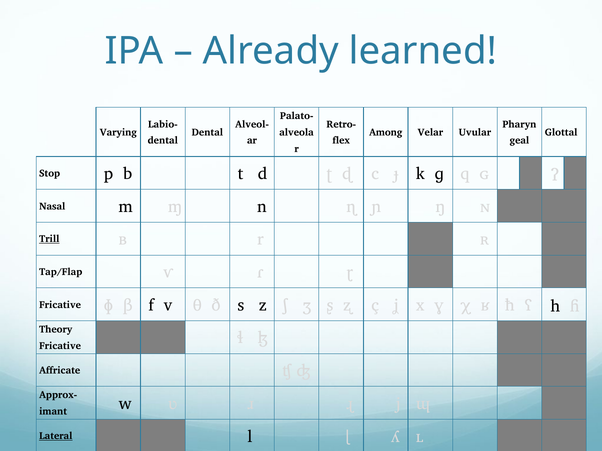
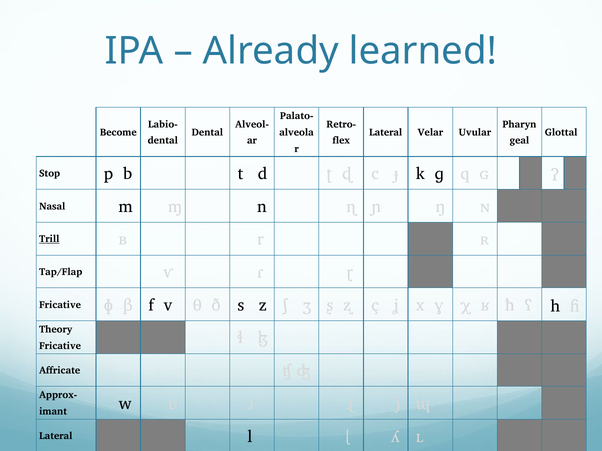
Varying: Varying -> Become (118, 133)
Among: Among -> Lateral (386, 133)
Lateral underline: present -> none (56, 437)
